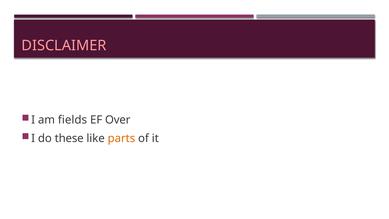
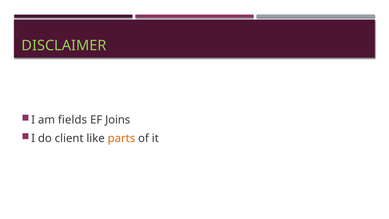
DISCLAIMER colour: pink -> light green (64, 46)
Over: Over -> Joins (118, 120)
these: these -> client (69, 138)
